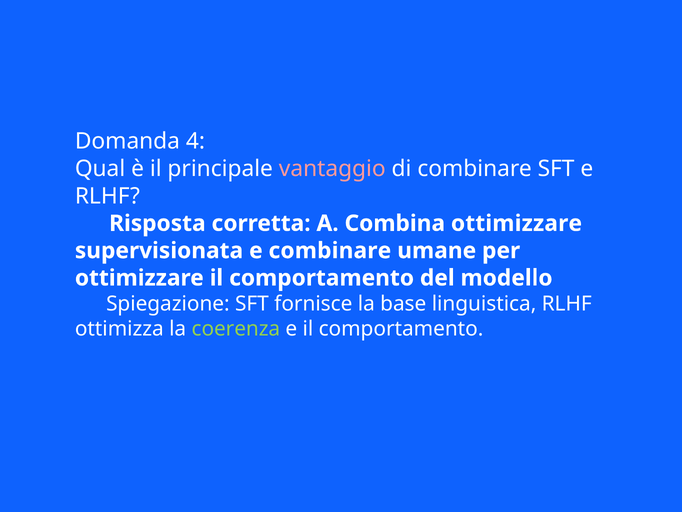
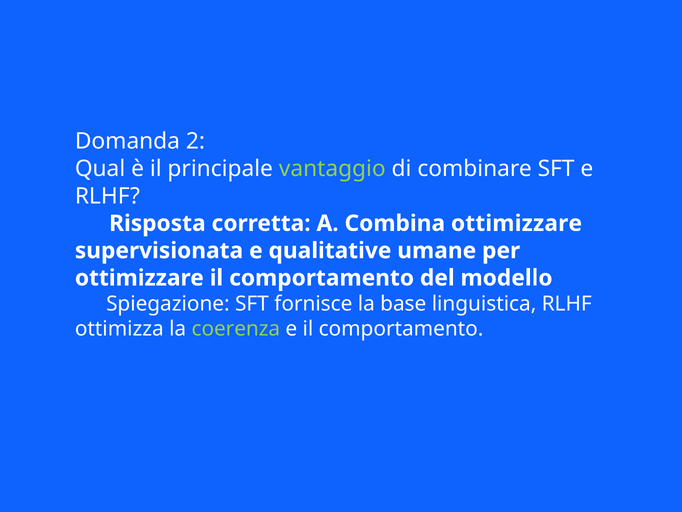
4: 4 -> 2 (195, 141)
vantaggio colour: pink -> light green (332, 169)
e combinare: combinare -> qualitative (330, 250)
